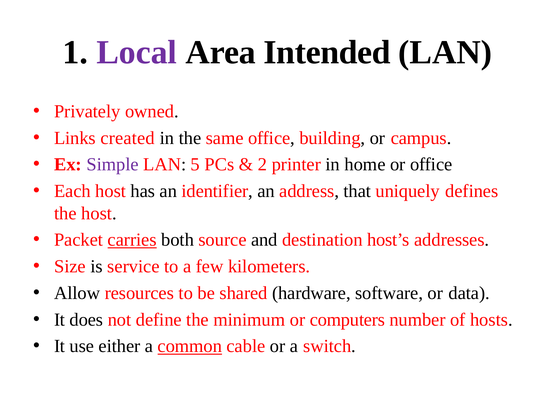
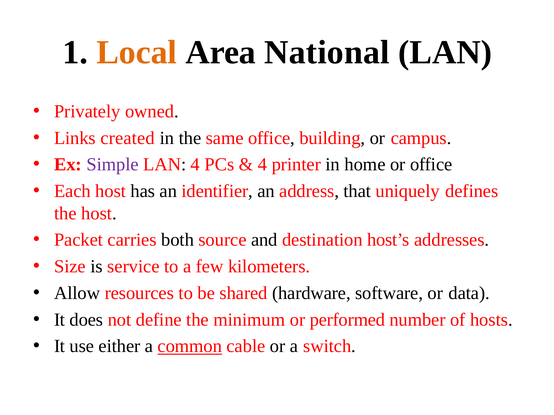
Local colour: purple -> orange (137, 53)
Intended: Intended -> National (327, 53)
LAN 5: 5 -> 4 (195, 165)
2: 2 -> 4 (262, 165)
carries underline: present -> none (132, 240)
computers: computers -> performed (347, 320)
